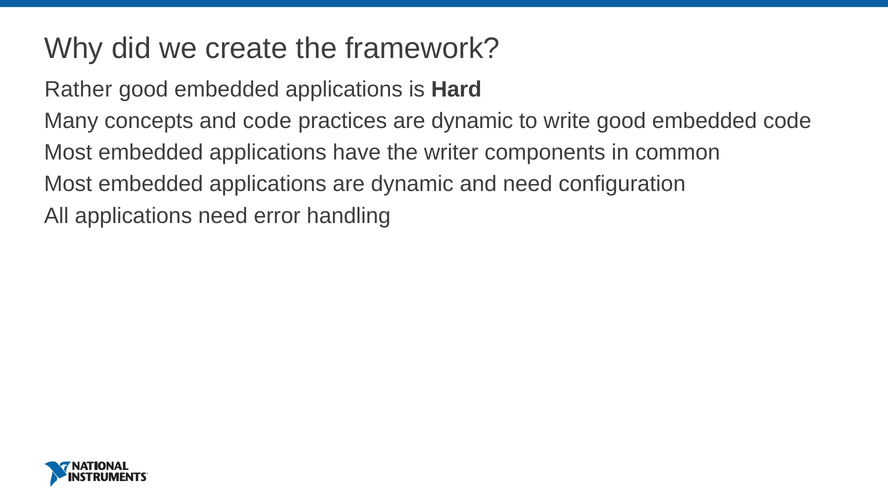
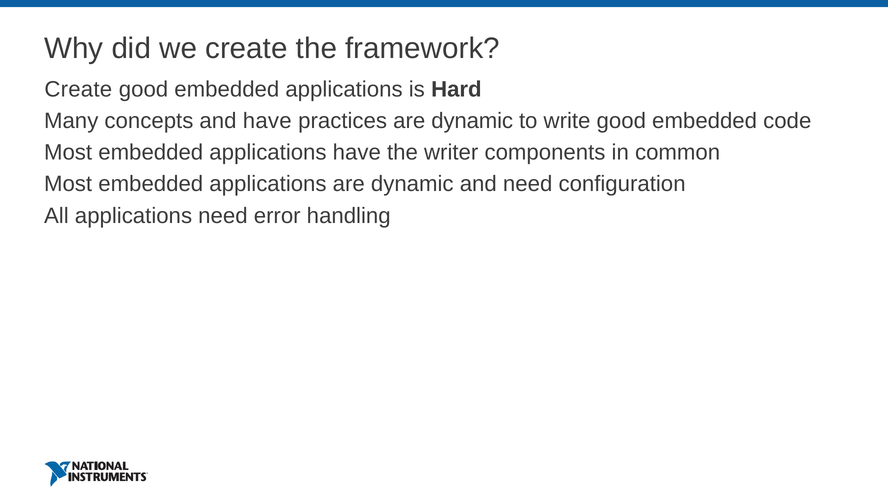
Rather: Rather -> Create (78, 89)
and code: code -> have (267, 121)
